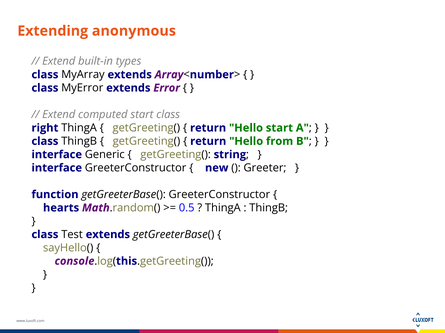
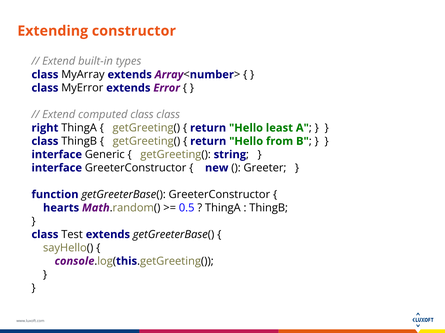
anonymous: anonymous -> constructor (134, 31)
computed start: start -> class (142, 115)
Hello start: start -> least (279, 128)
